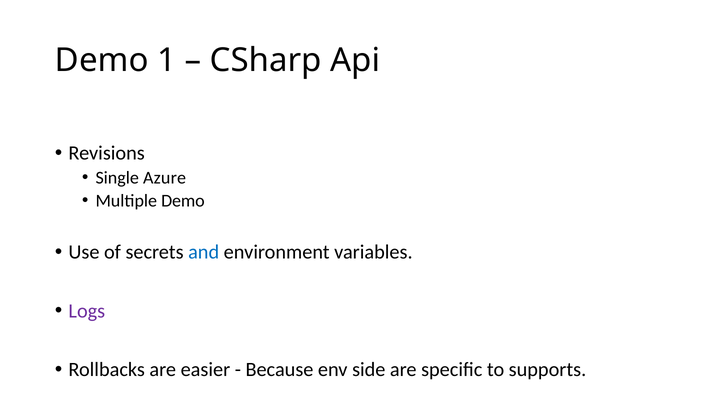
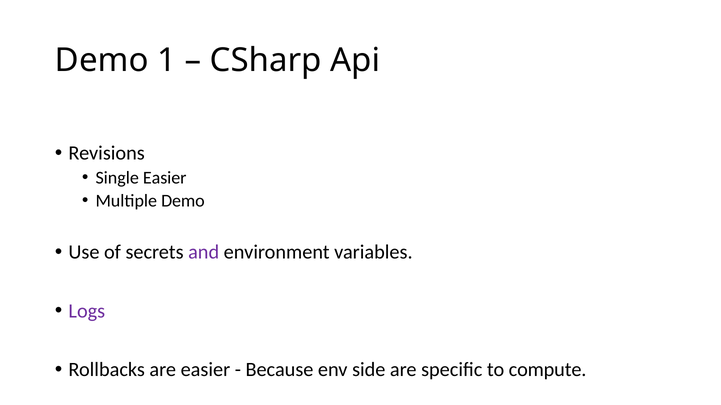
Single Azure: Azure -> Easier (165, 178)
and colour: blue -> purple (204, 252)
supports: supports -> compute (548, 370)
